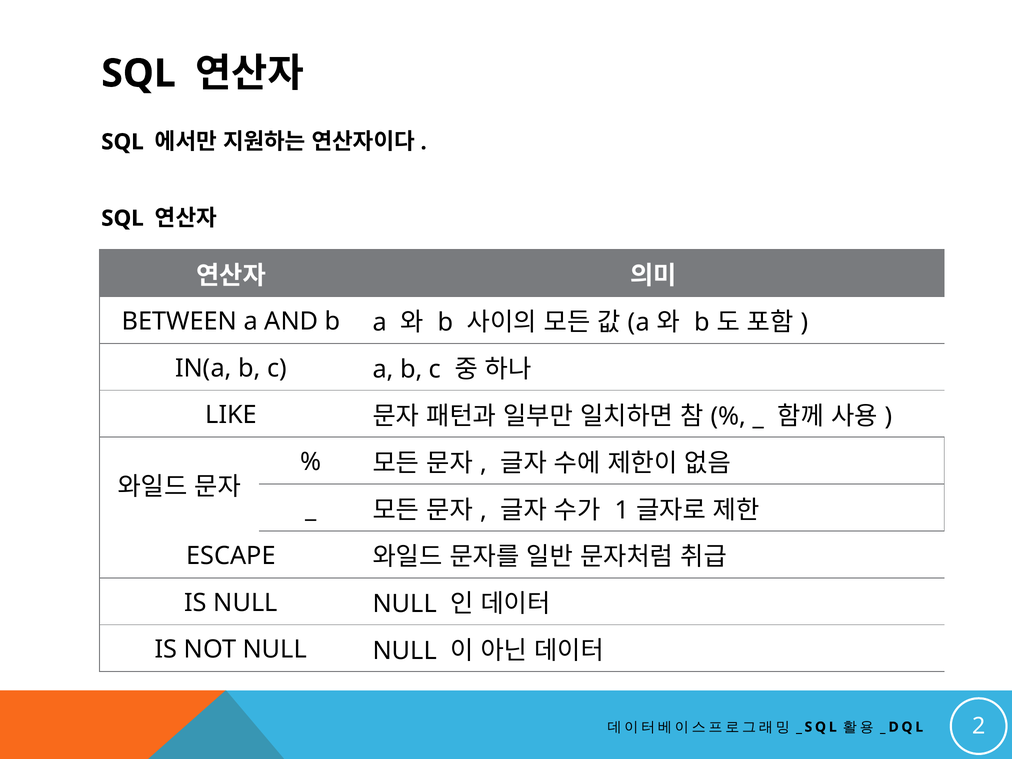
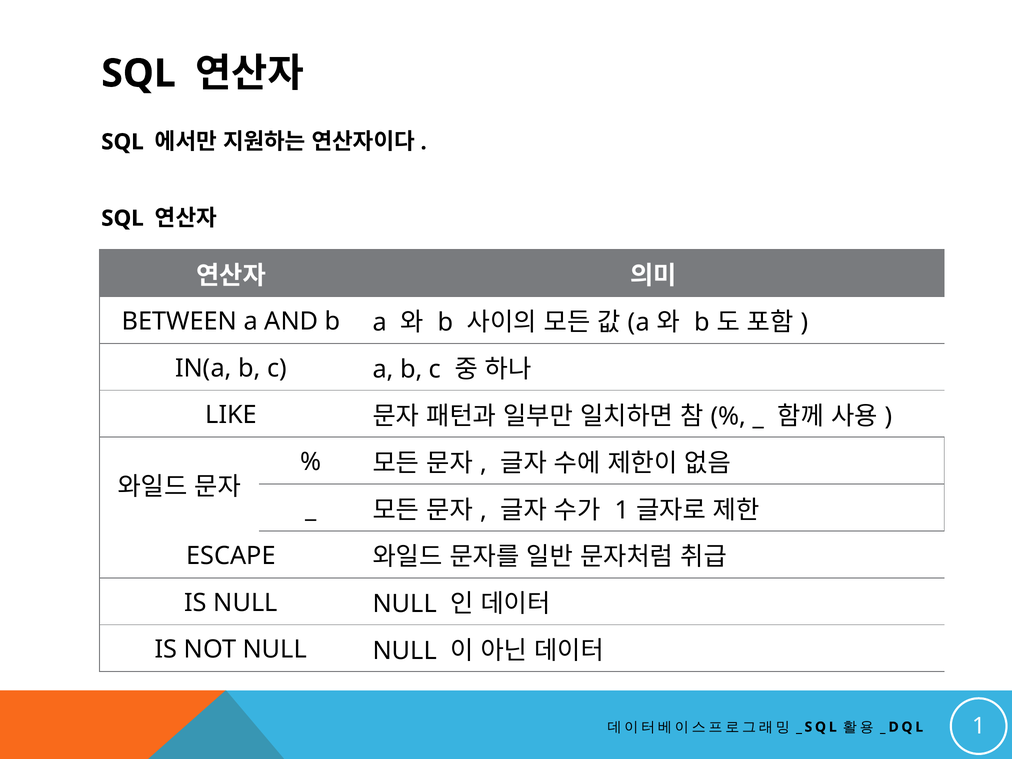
2: 2 -> 1 (979, 726)
